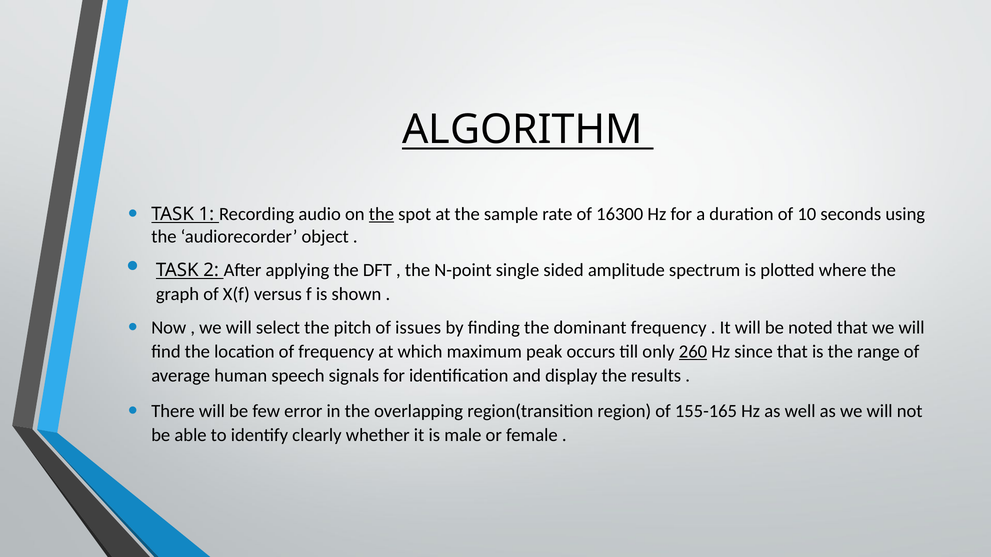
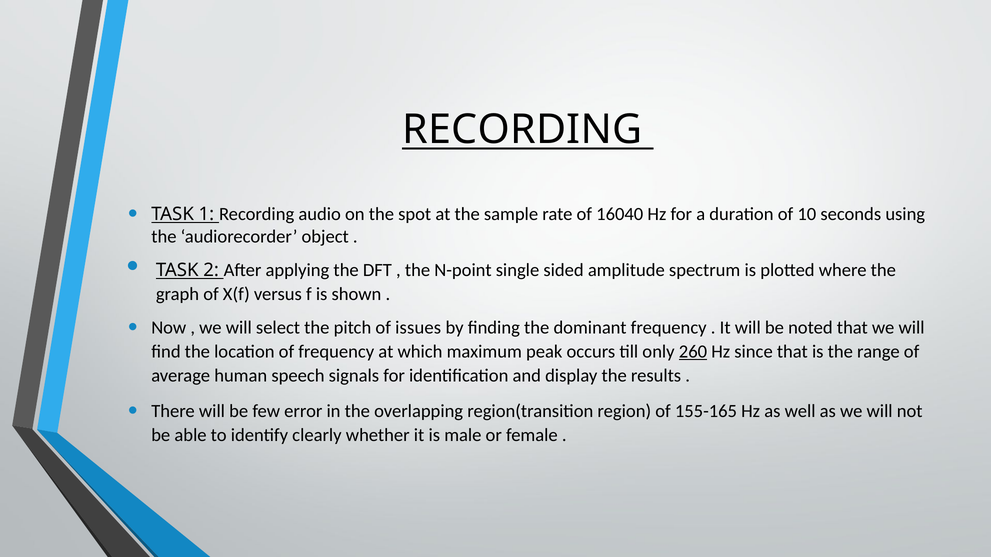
ALGORITHM: ALGORITHM -> RECORDING (522, 130)
the underline: present -> none (381, 214)
16300: 16300 -> 16040 (620, 214)
